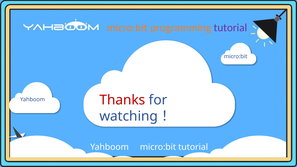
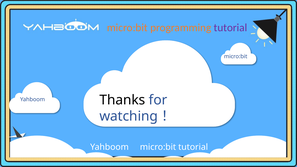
Thanks colour: red -> black (122, 100)
